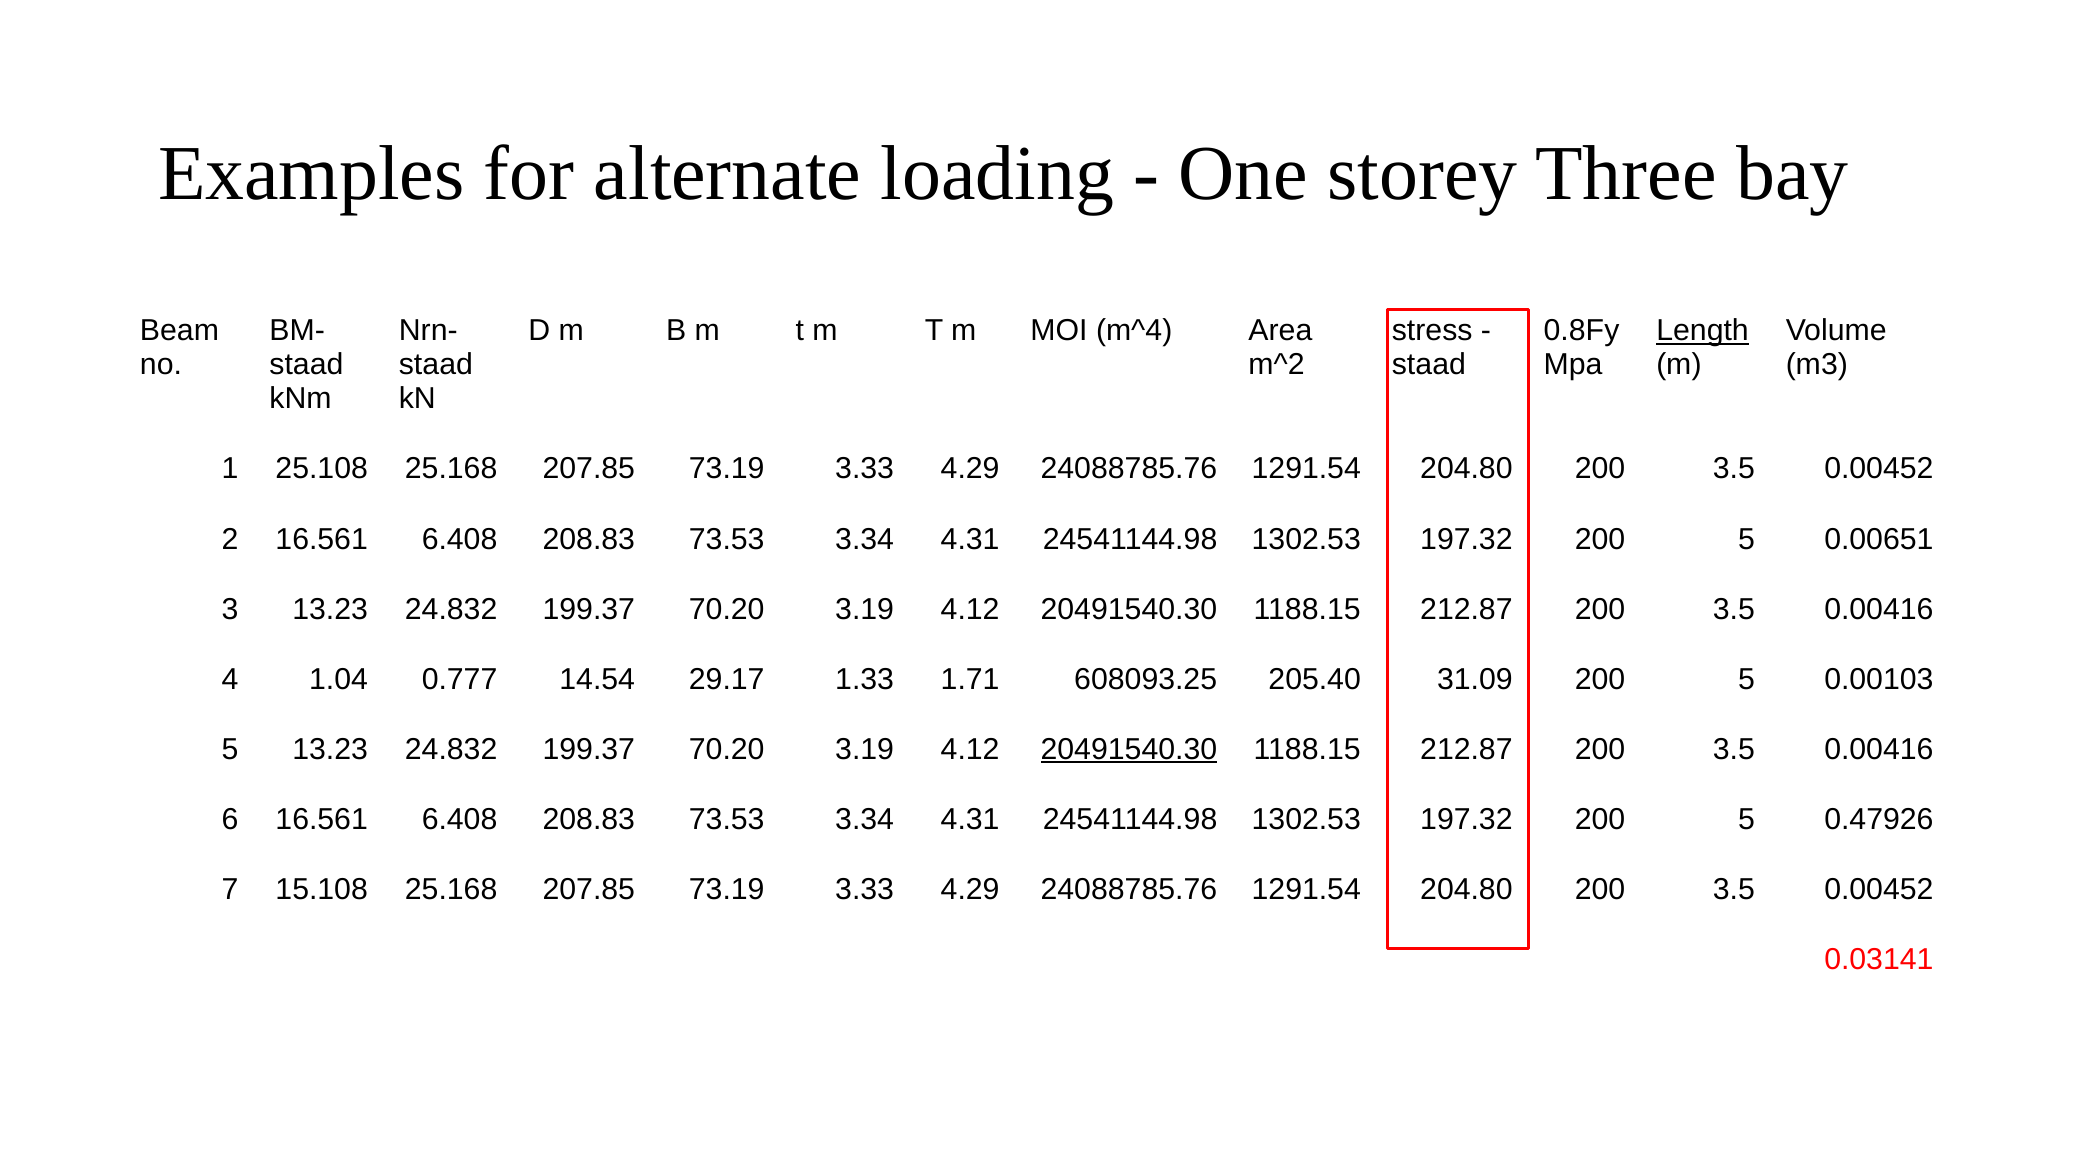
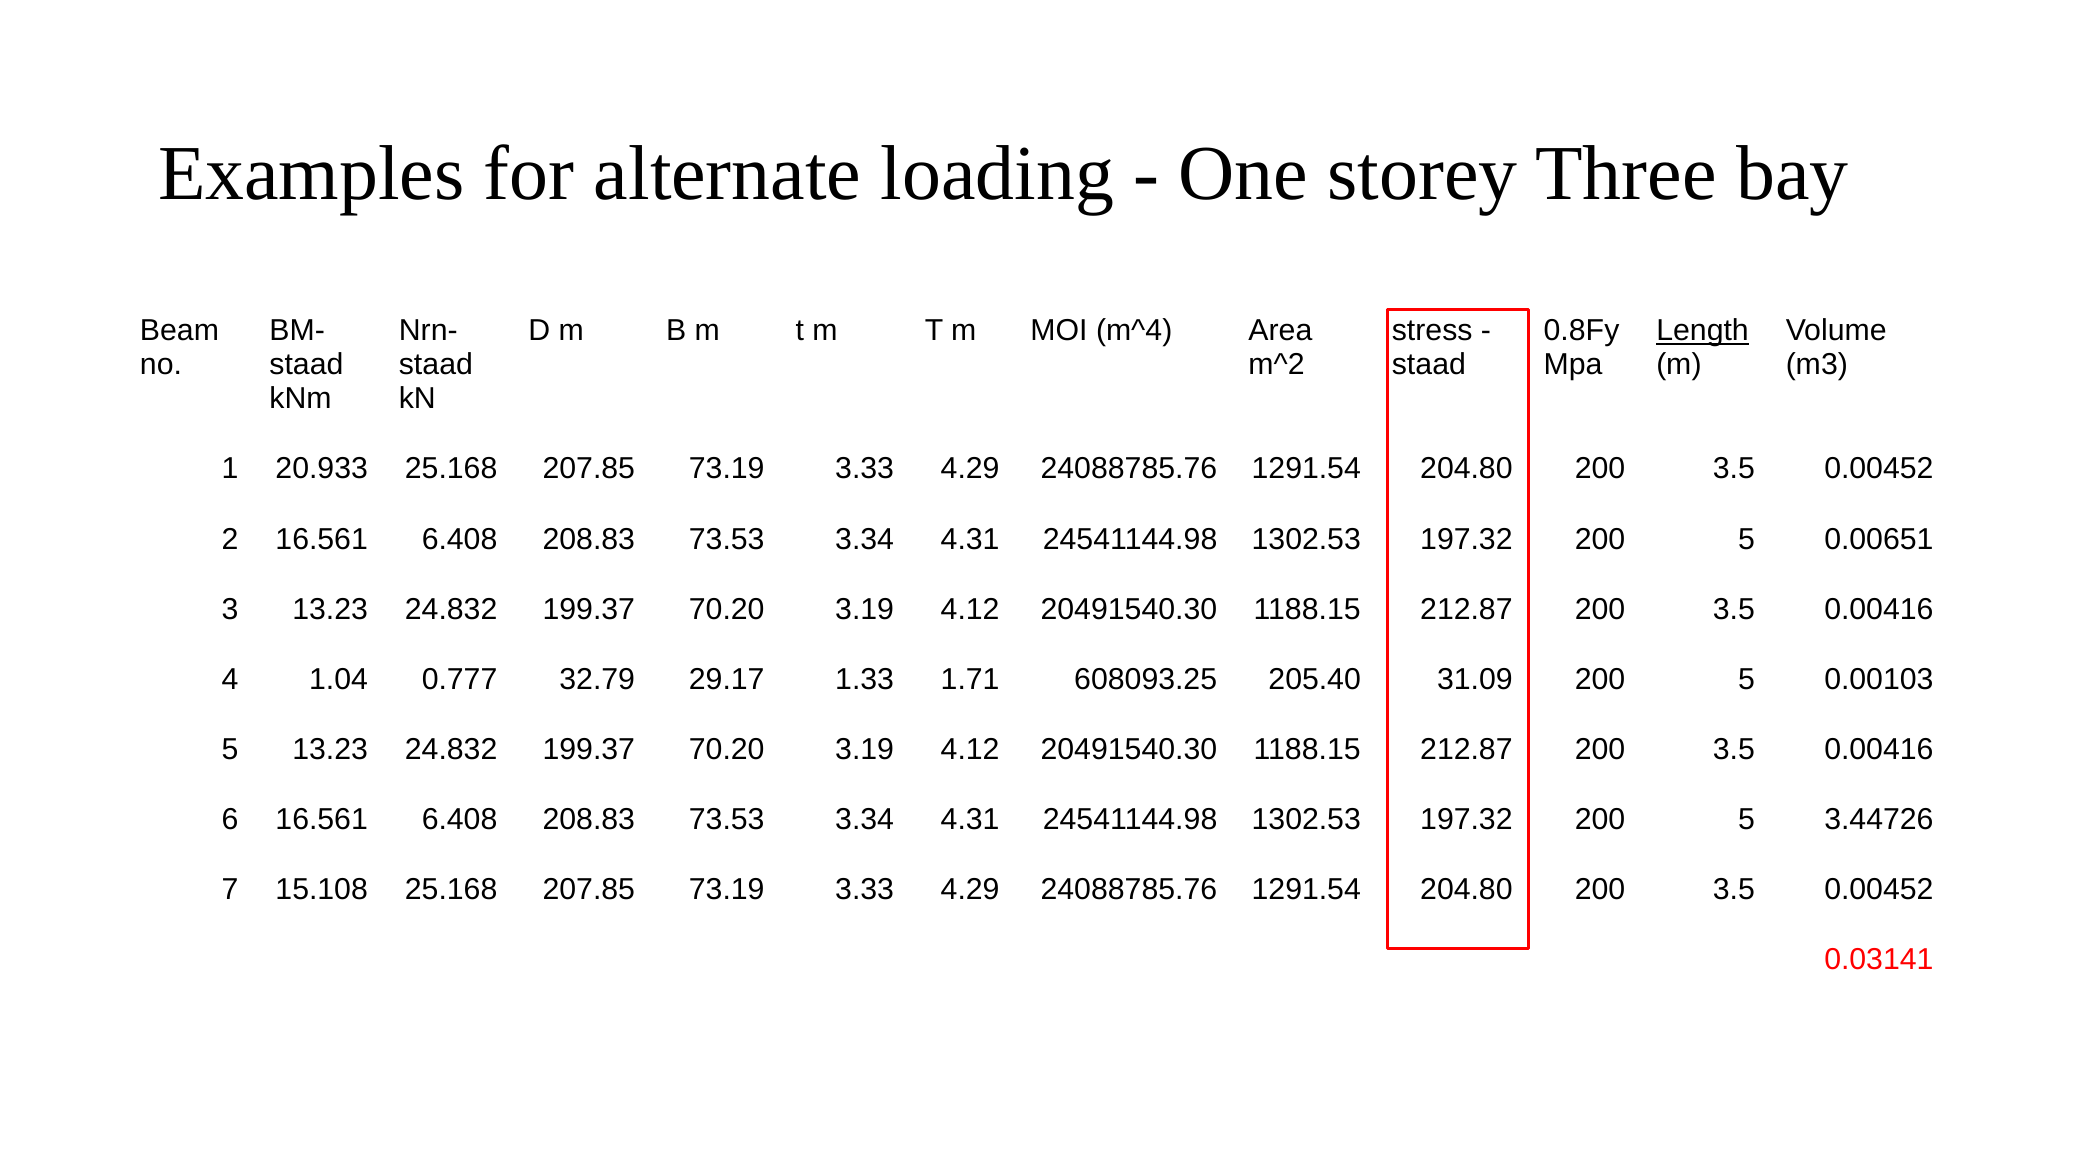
25.108: 25.108 -> 20.933 (322, 469)
14.54: 14.54 -> 32.79 (597, 680)
20491540.30 underline: present -> none (1129, 750)
0.47926: 0.47926 -> 3.44726 (1879, 820)
